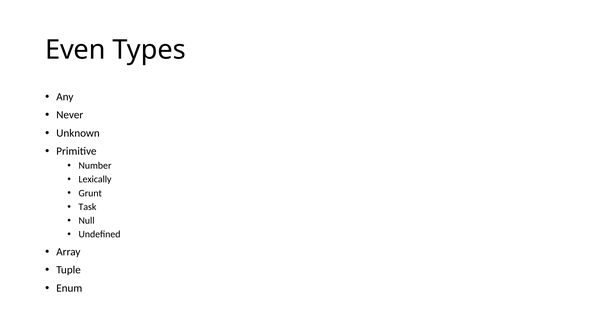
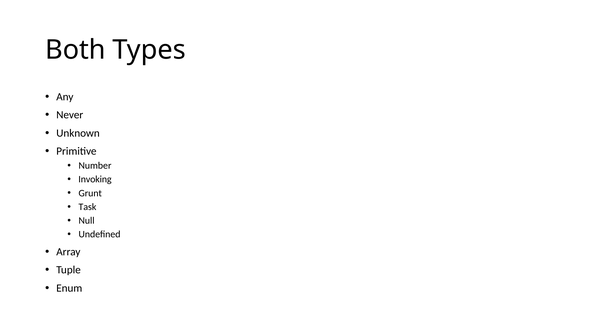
Even: Even -> Both (75, 50)
Lexically: Lexically -> Invoking (95, 180)
